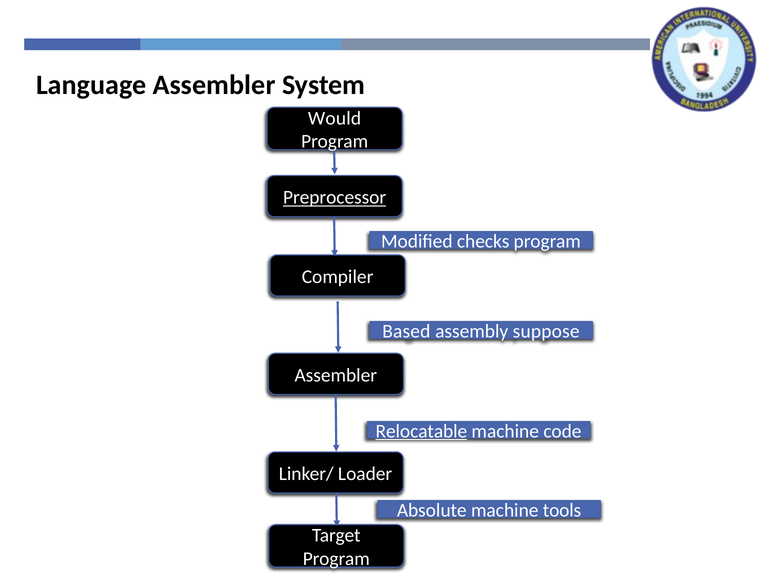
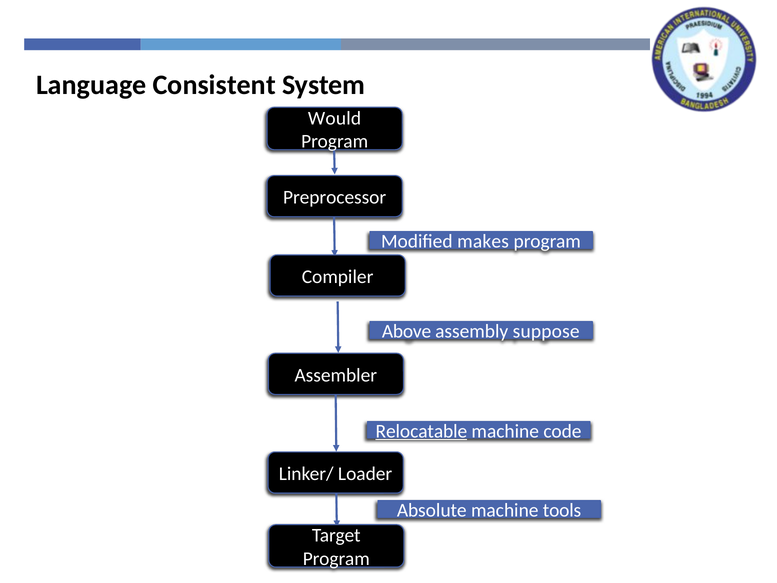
Language Assembler: Assembler -> Consistent (214, 85)
Preprocessor underline: present -> none (335, 197)
checks: checks -> makes (483, 241)
Based: Based -> Above (407, 331)
